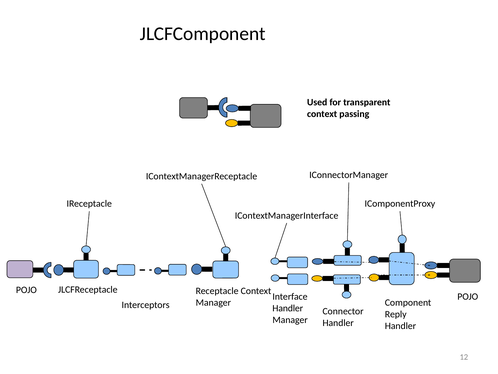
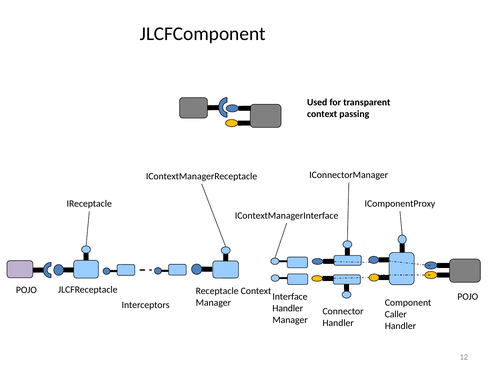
Reply: Reply -> Caller (396, 314)
